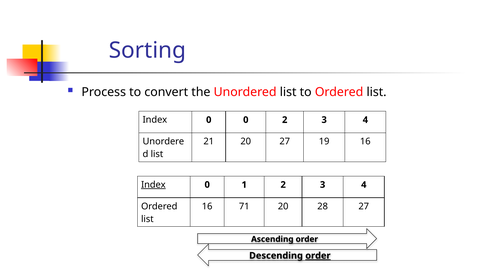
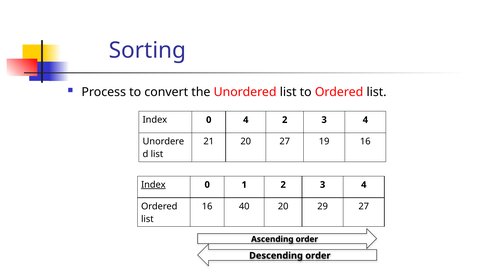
0 0: 0 -> 4 (246, 120)
71: 71 -> 40 (244, 206)
28: 28 -> 29 (323, 206)
order underline: present -> none (318, 255)
